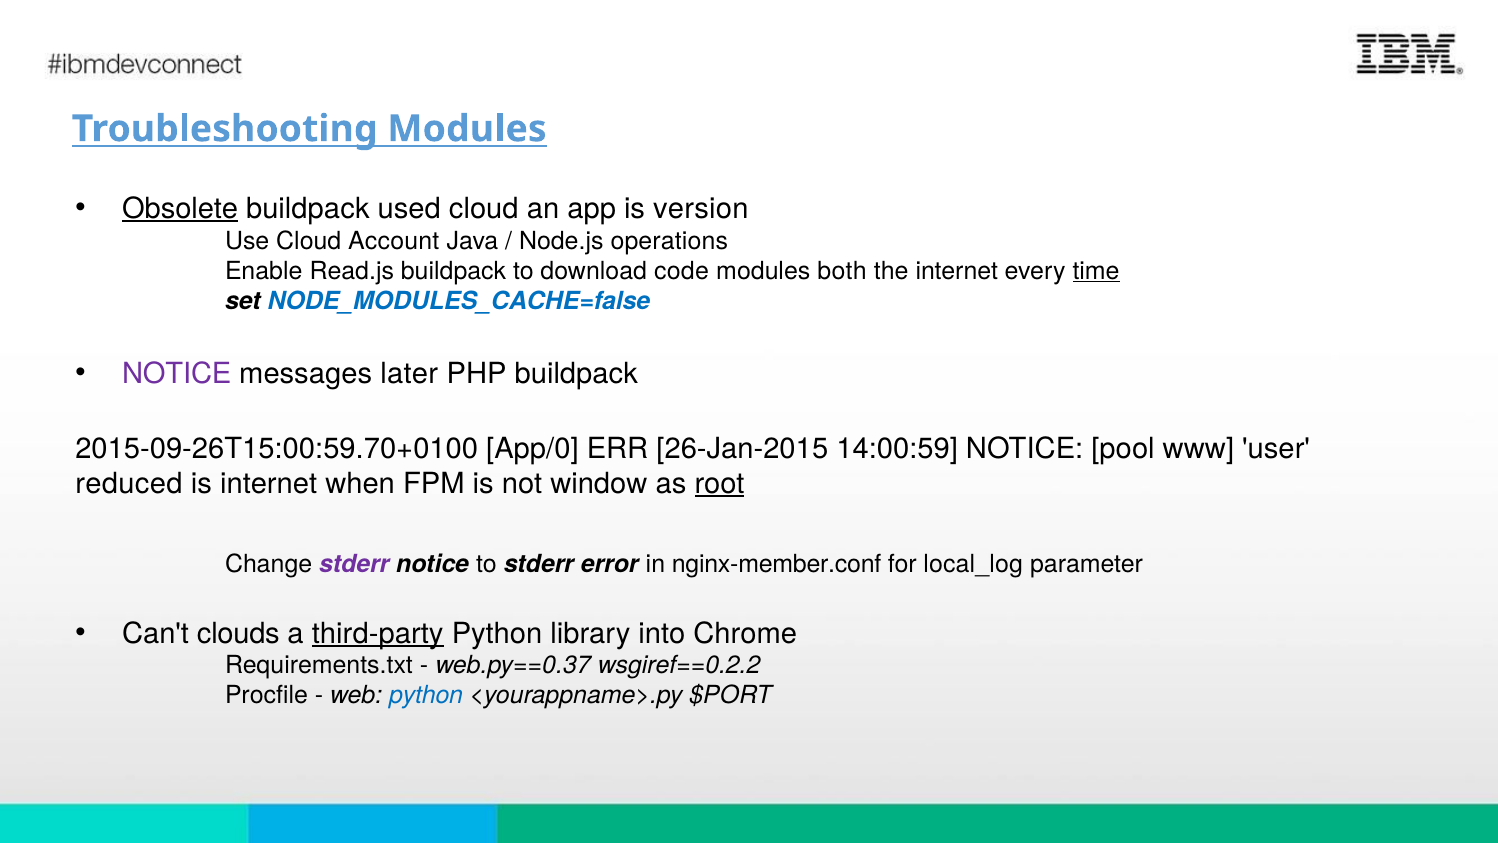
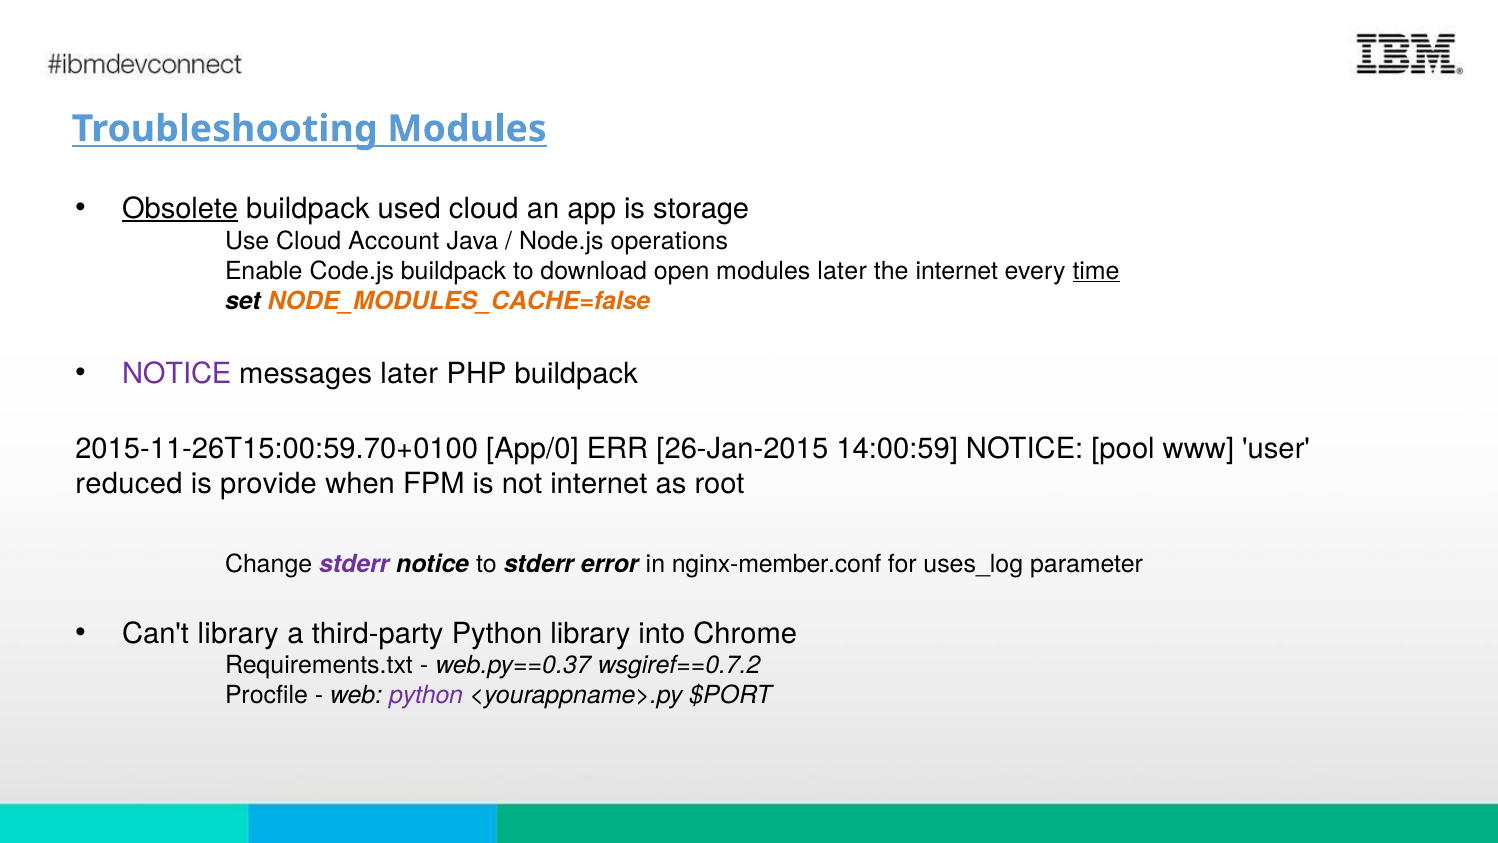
version: version -> storage (701, 209)
Read.js: Read.js -> Code.js (352, 271)
code: code -> open (682, 271)
modules both: both -> later (842, 271)
NODE_MODULES_CACHE=false colour: blue -> orange (459, 301)
2015-09-26T15:00:59.70+0100: 2015-09-26T15:00:59.70+0100 -> 2015-11-26T15:00:59.70+0100 (277, 448)
is internet: internet -> provide (269, 483)
not window: window -> internet (599, 483)
root underline: present -> none (720, 483)
local_log: local_log -> uses_log (973, 564)
Can't clouds: clouds -> library (238, 633)
third-party underline: present -> none (378, 633)
wsgiref==0.2.2: wsgiref==0.2.2 -> wsgiref==0.7.2 (679, 665)
python colour: blue -> purple (426, 695)
